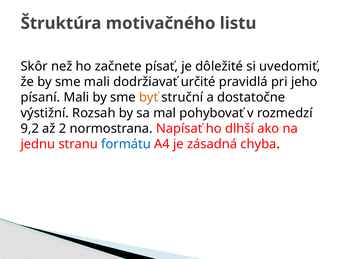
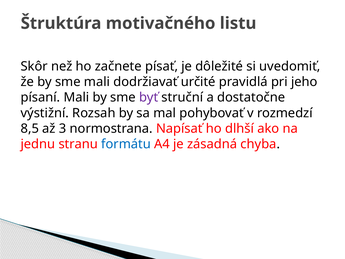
byť colour: orange -> purple (149, 97)
9,2: 9,2 -> 8,5 (30, 128)
2: 2 -> 3 (63, 128)
